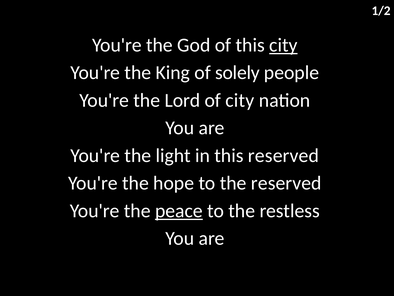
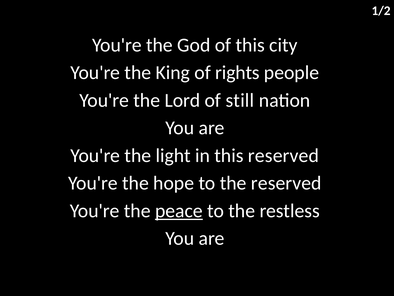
city underline: present -> none (283, 45)
solely: solely -> rights (237, 73)
of city: city -> still (240, 100)
